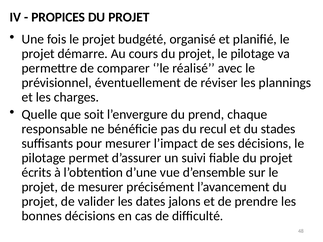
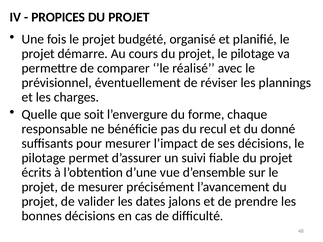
prend: prend -> forme (206, 114)
stades: stades -> donné (278, 129)
